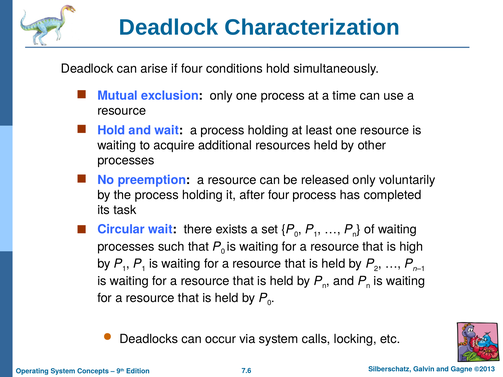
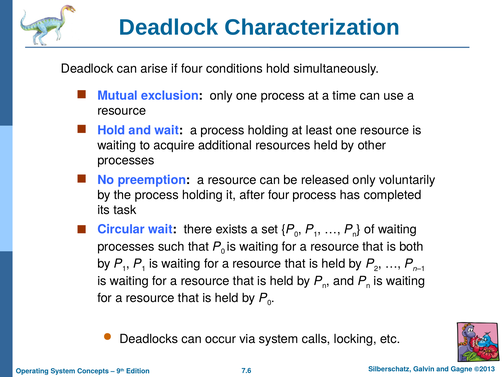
high: high -> both (411, 247)
